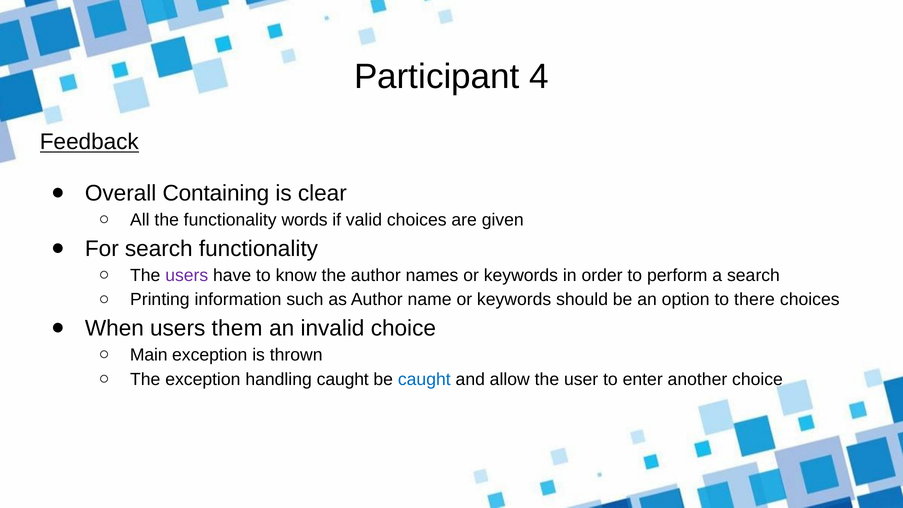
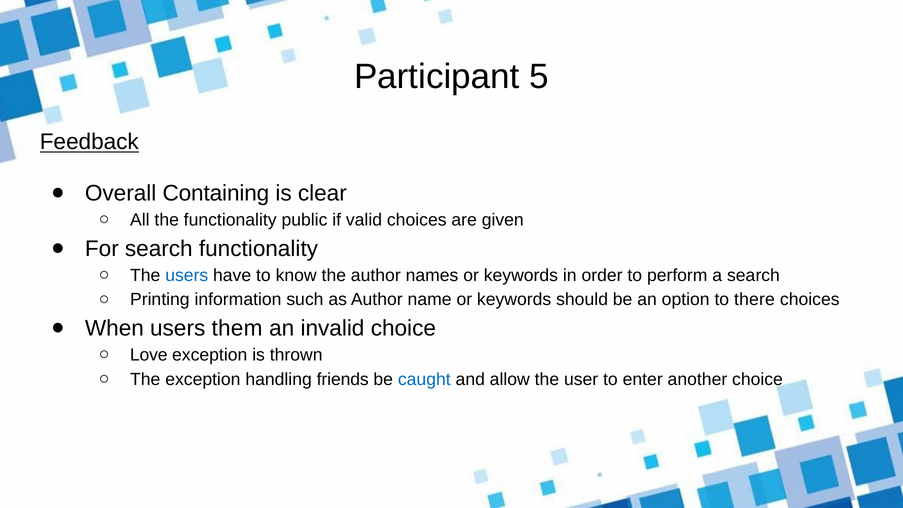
4: 4 -> 5 (539, 77)
words: words -> public (304, 220)
users colour: purple -> blue (187, 275)
Main: Main -> Love (149, 355)
handling caught: caught -> friends (343, 379)
